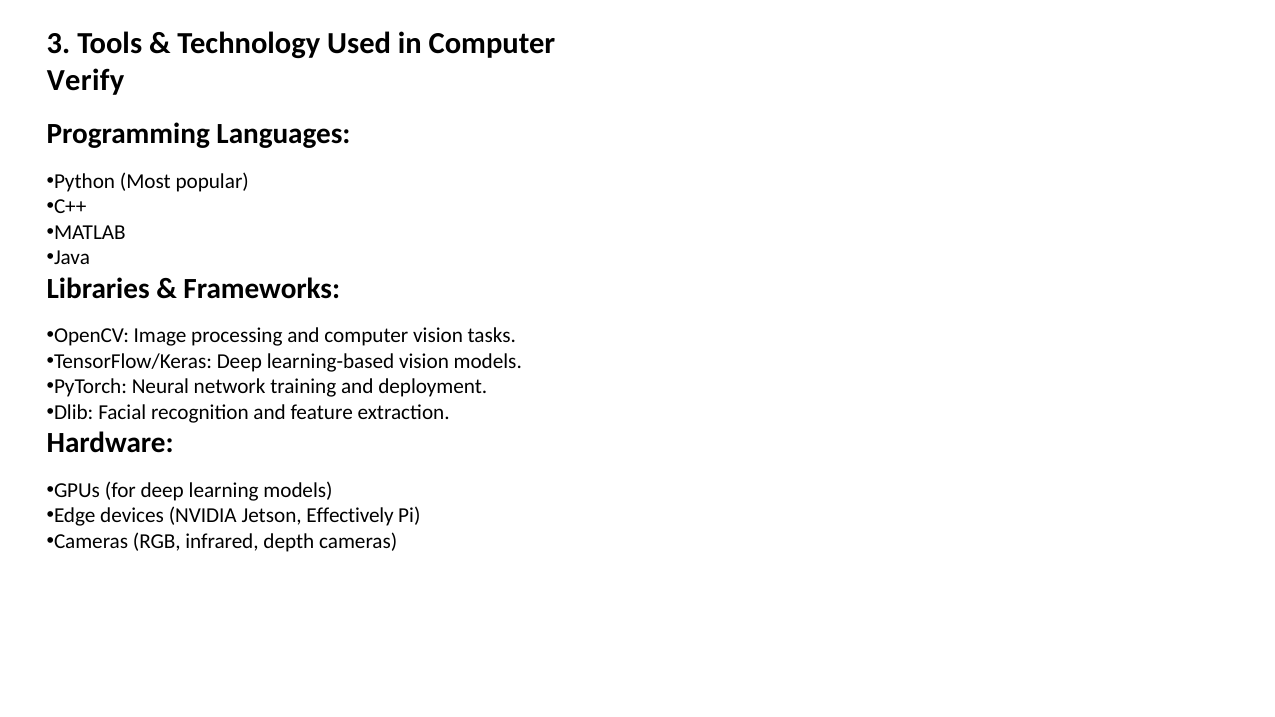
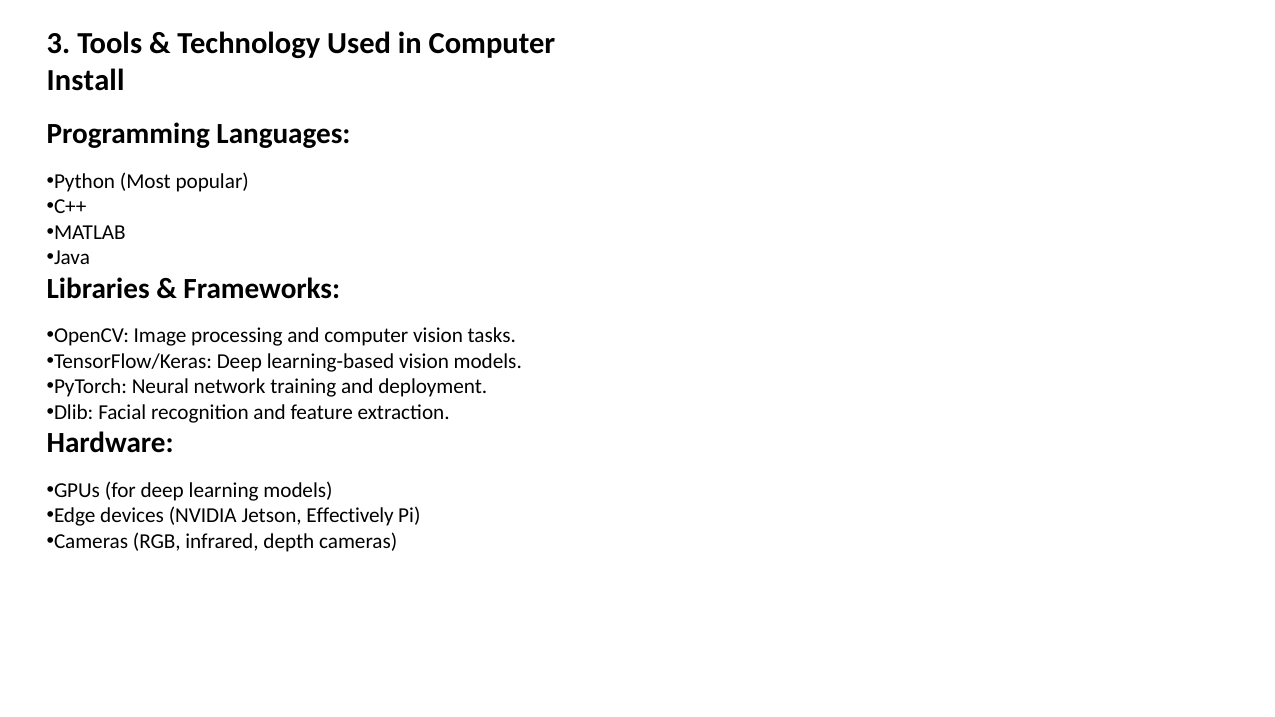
Verify: Verify -> Install (86, 80)
